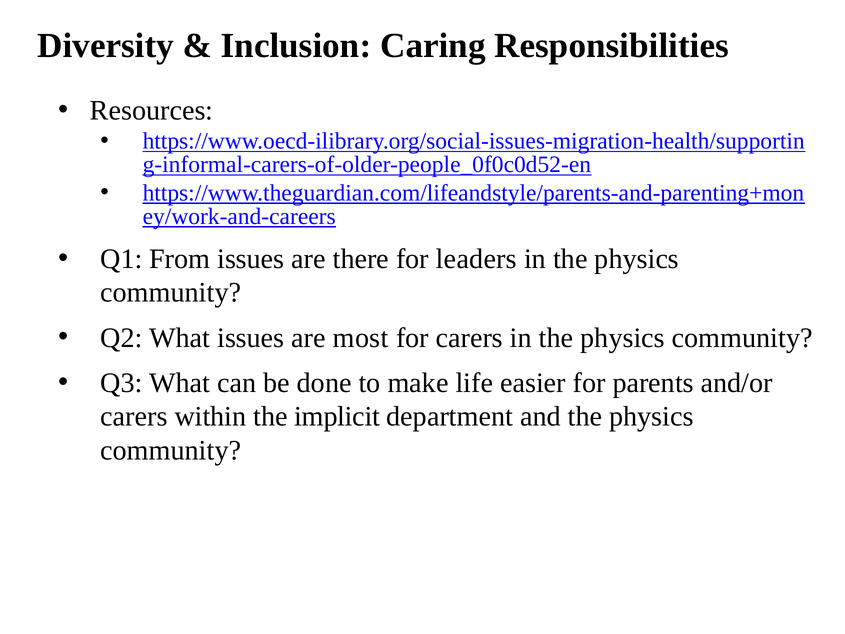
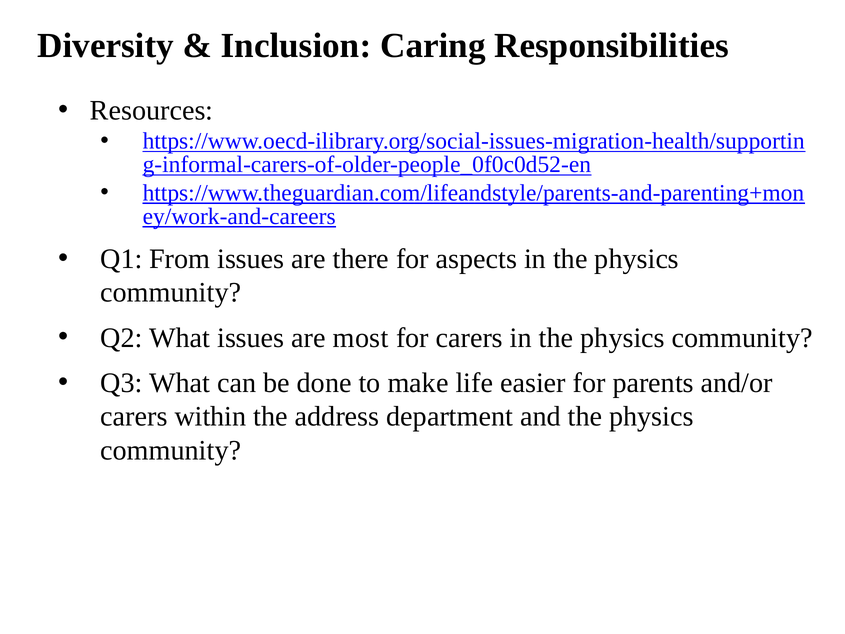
leaders: leaders -> aspects (477, 259)
implicit: implicit -> address (337, 416)
